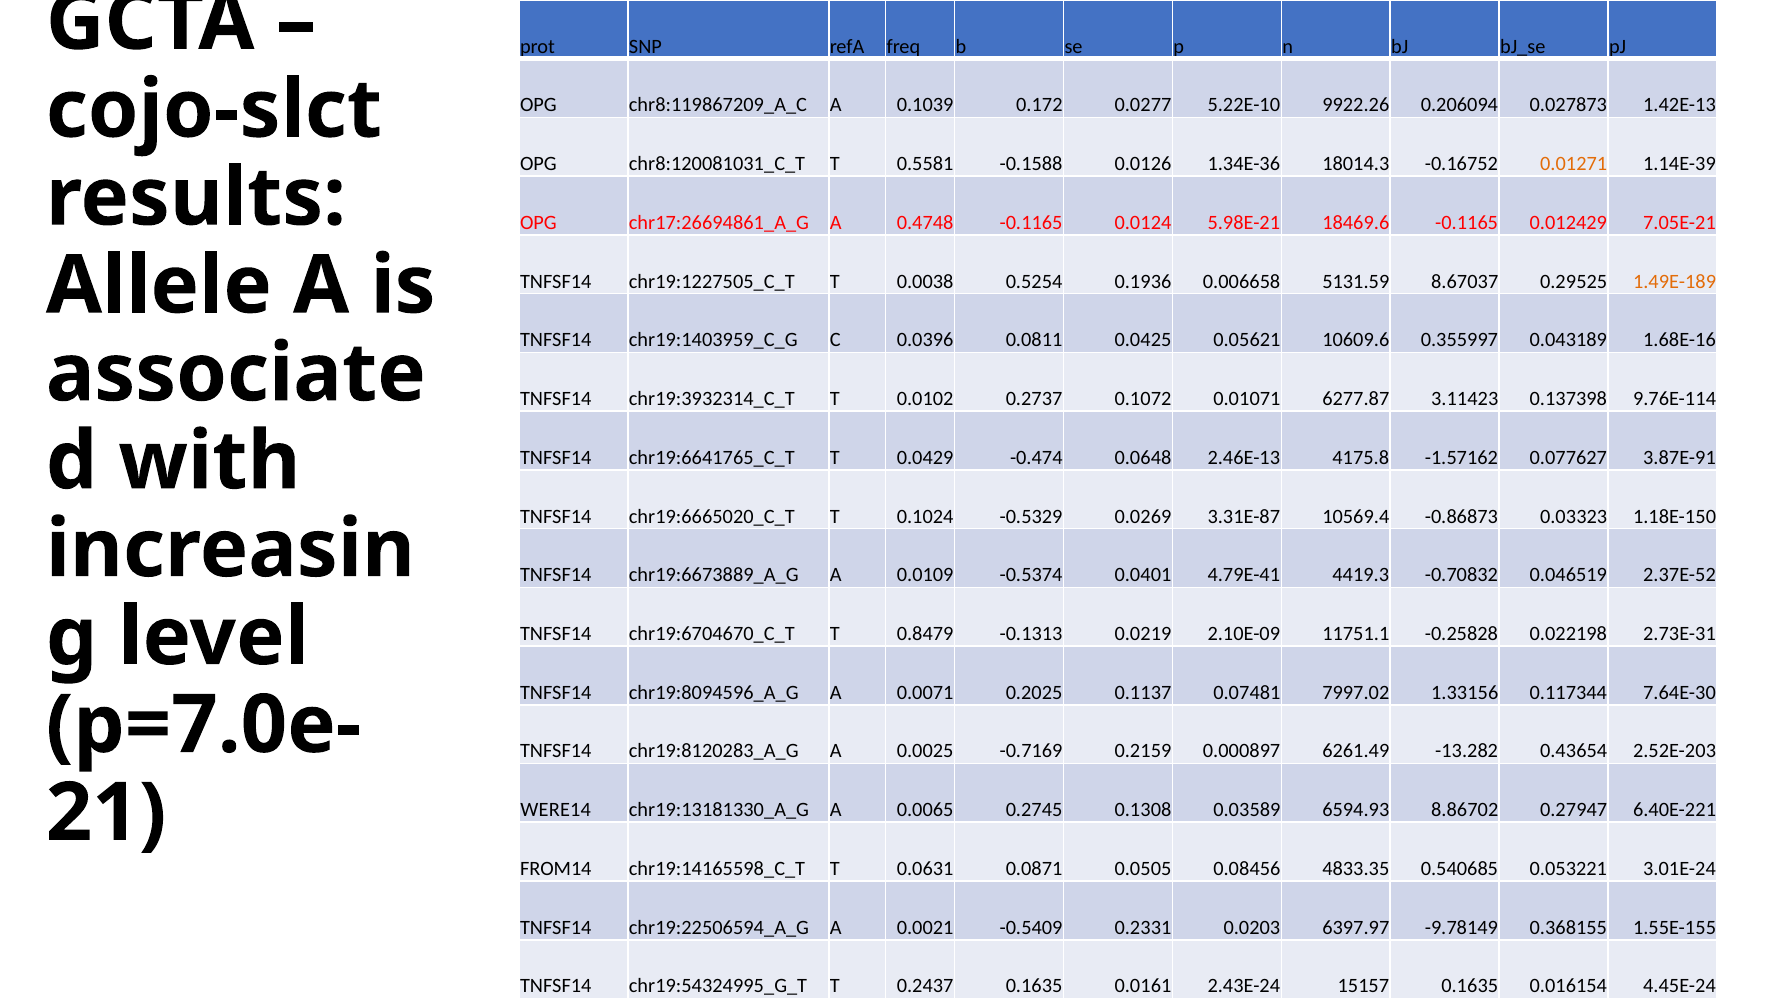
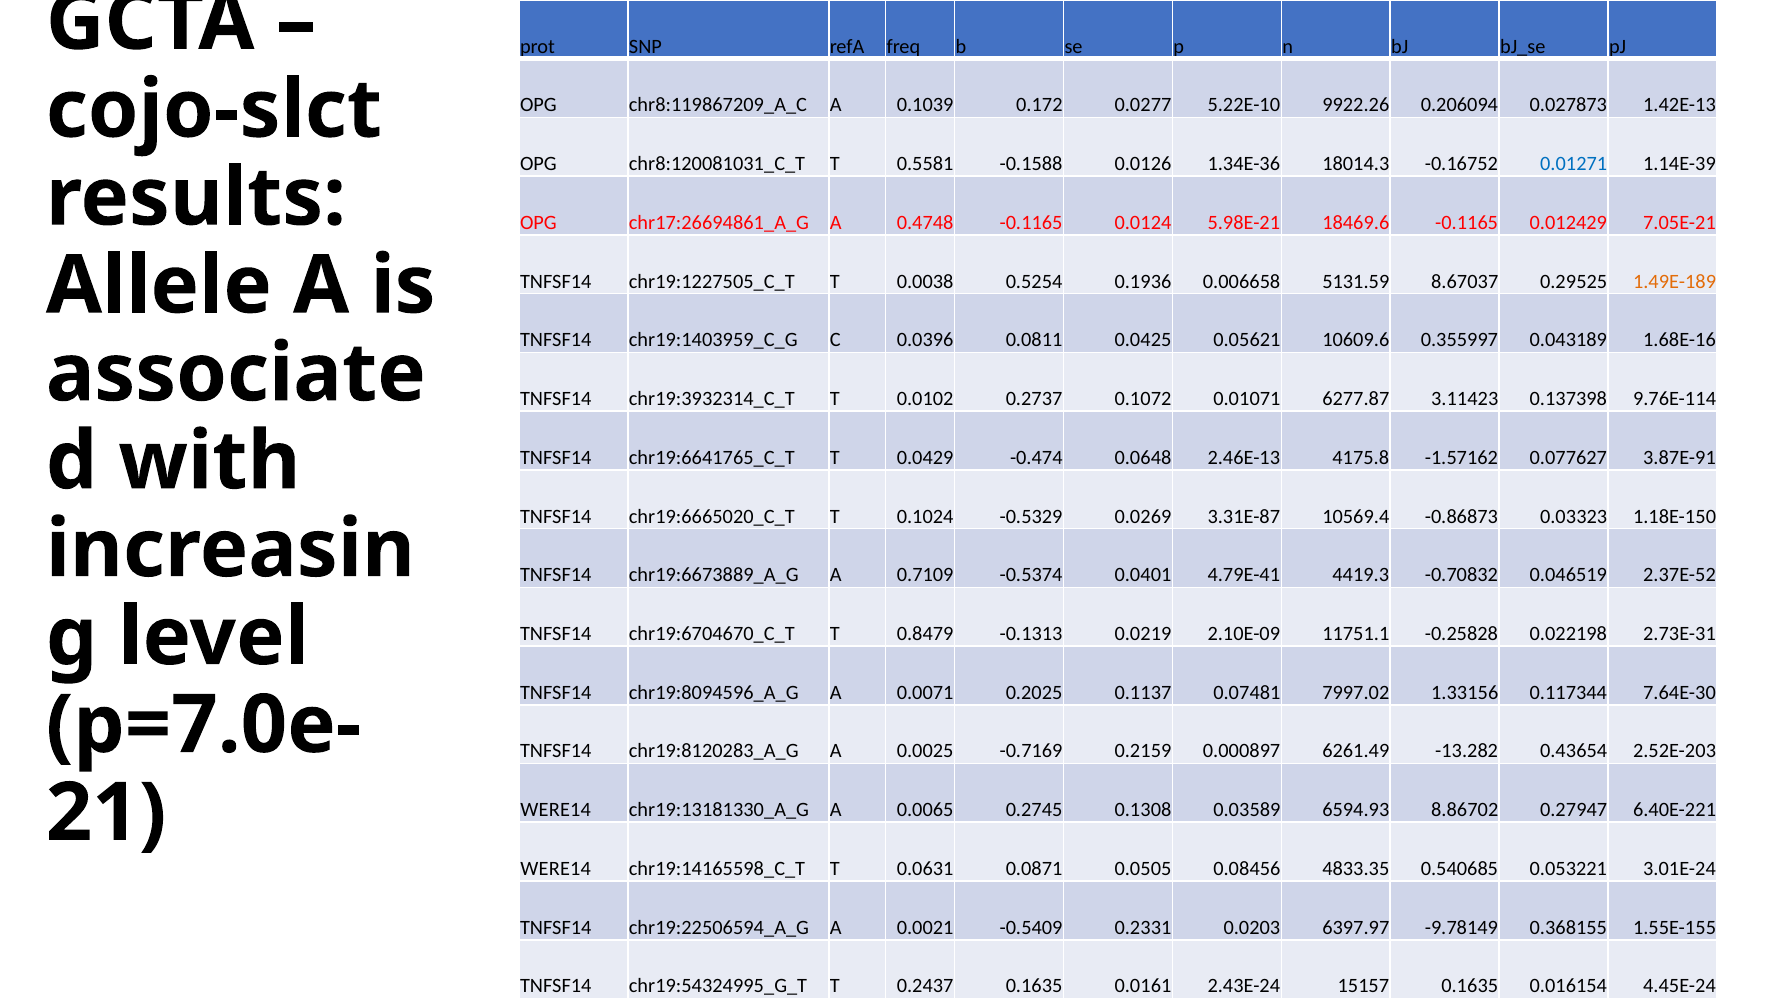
0.01271 colour: orange -> blue (1574, 164)
0.0109: 0.0109 -> 0.7109 (925, 575)
FROM14: FROM14 -> WERE14 (556, 868)
